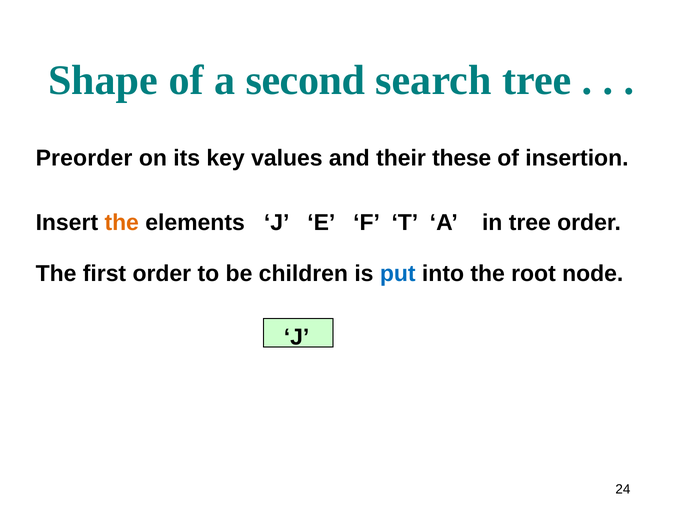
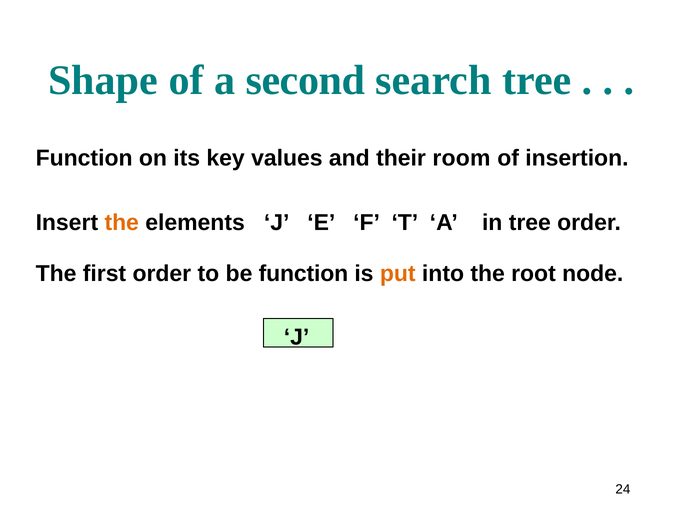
Preorder: Preorder -> Function (84, 158)
these: these -> room (461, 158)
be children: children -> function (303, 273)
put colour: blue -> orange (398, 273)
